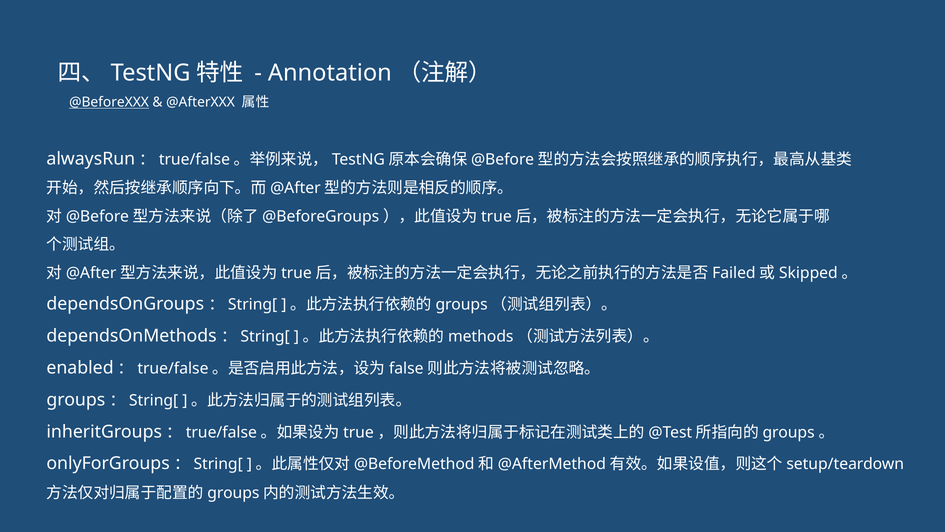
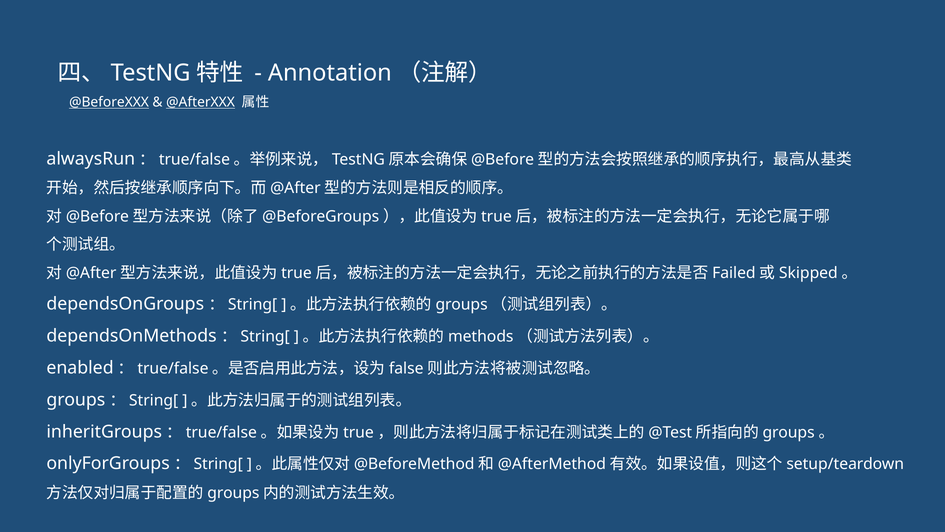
@AfterXXX underline: none -> present (201, 102)
